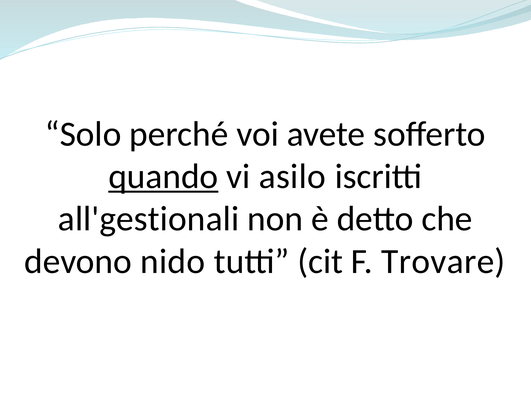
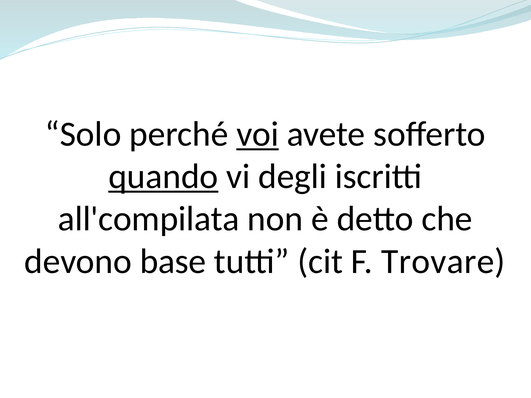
voi underline: none -> present (258, 134)
asilo: asilo -> degli (293, 177)
all'gestionali: all'gestionali -> all'compilata (149, 219)
nido: nido -> base (173, 262)
